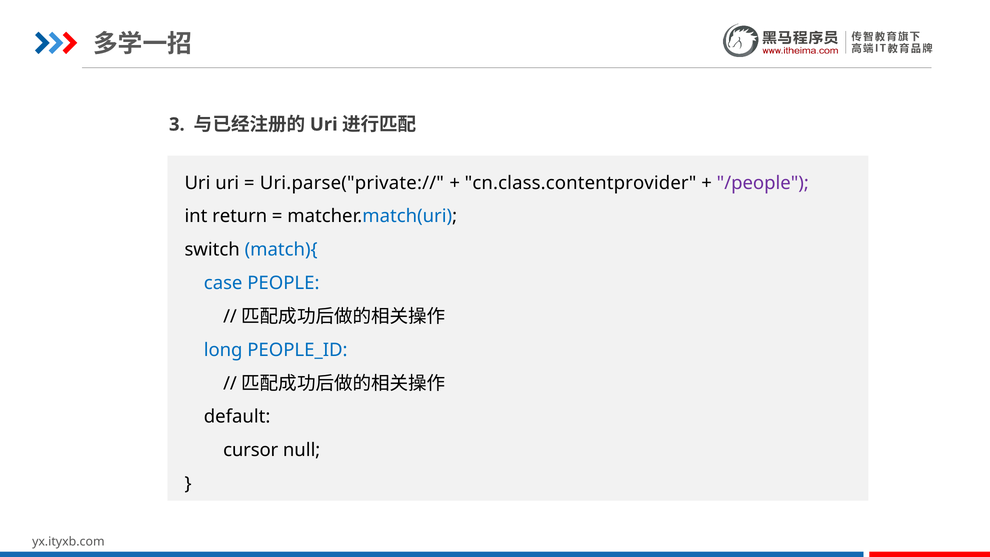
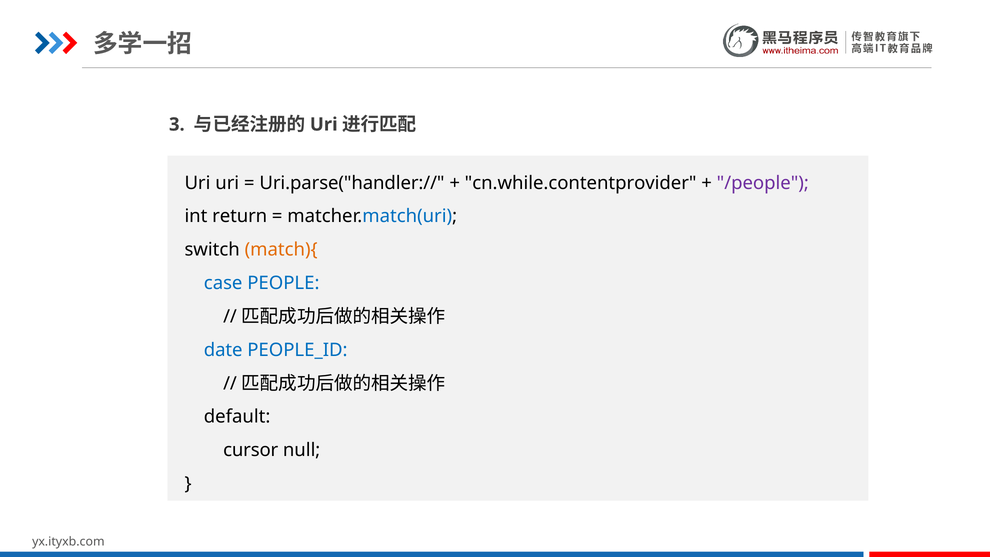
Uri.parse("private://: Uri.parse("private:// -> Uri.parse("handler:// (352, 183)
cn.class.contentprovider: cn.class.contentprovider -> cn.while.contentprovider (581, 183)
match){ colour: blue -> orange (281, 250)
long: long -> date (223, 350)
